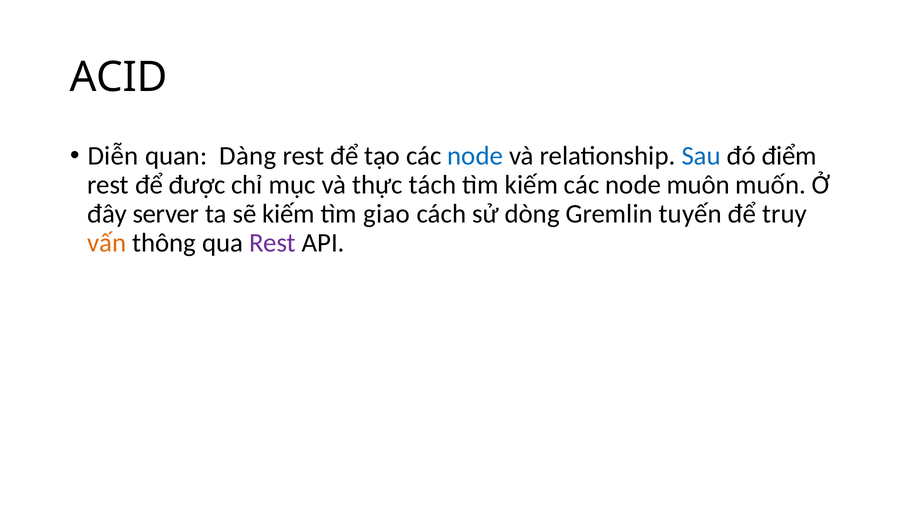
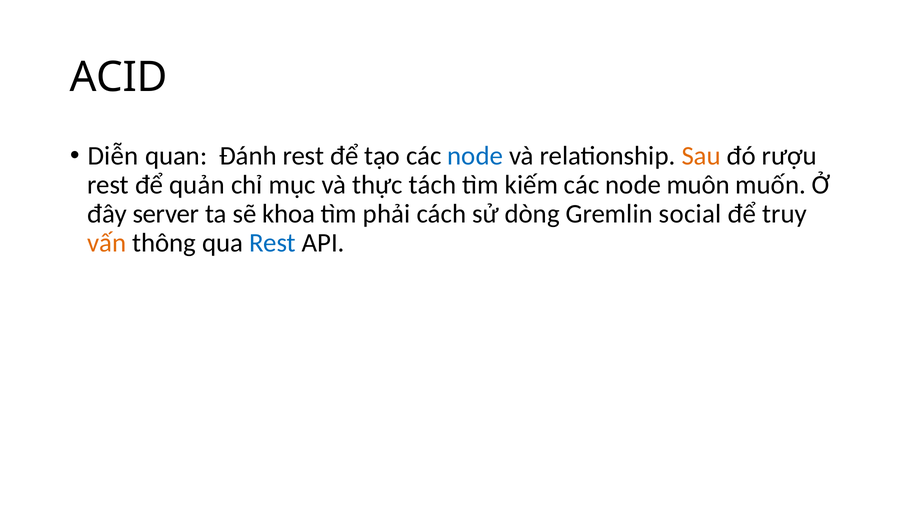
Dàng: Dàng -> Đánh (248, 156)
Sau colour: blue -> orange (701, 156)
điểm: điểm -> rượu (789, 156)
được: được -> quản (197, 185)
sẽ kiếm: kiếm -> khoa (289, 214)
giao: giao -> phải (387, 214)
tuyến: tuyến -> social (690, 214)
Rest colour: purple -> blue (272, 243)
